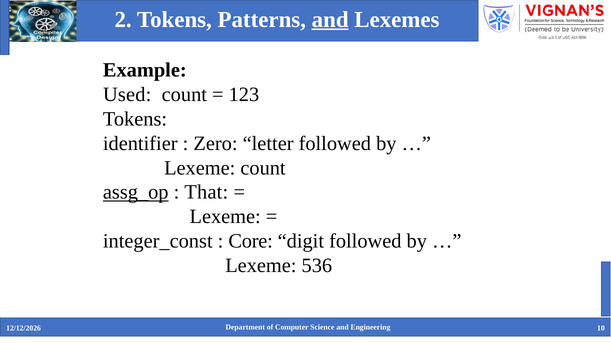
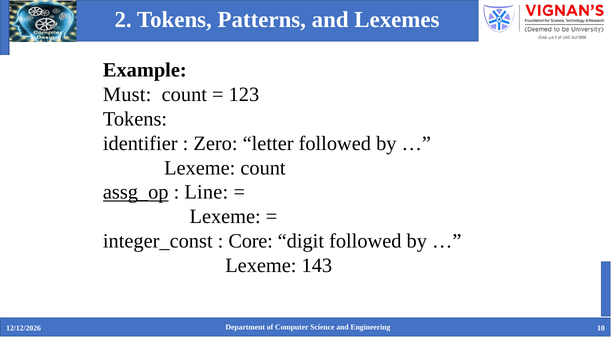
and underline: present -> none (330, 20)
Used: Used -> Must (127, 95)
That: That -> Line (206, 193)
536: 536 -> 143 (317, 266)
